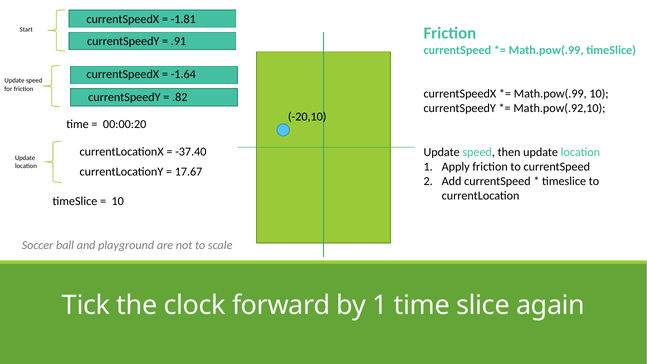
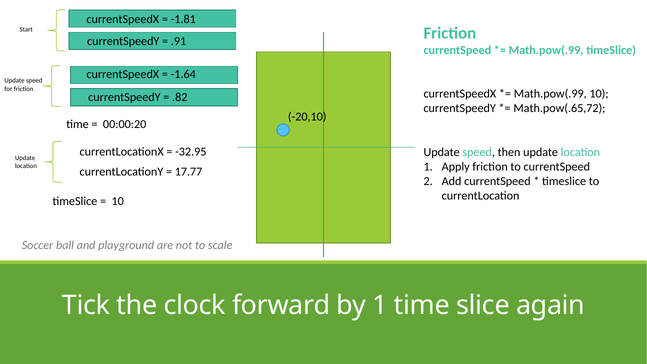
Math.pow(.92,10: Math.pow(.92,10 -> Math.pow(.65,72 (559, 108)
-37.40: -37.40 -> -32.95 (191, 152)
17.67: 17.67 -> 17.77 (189, 172)
